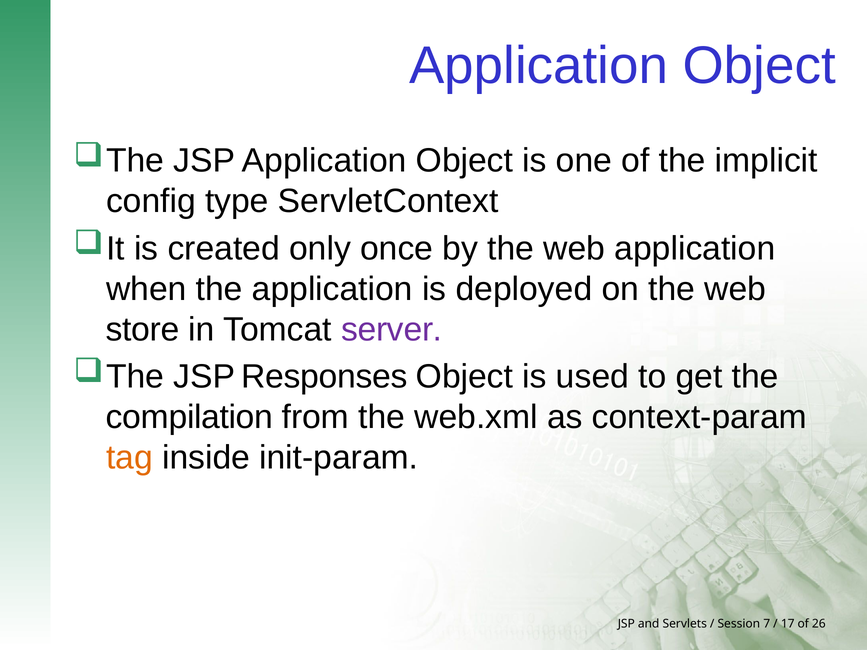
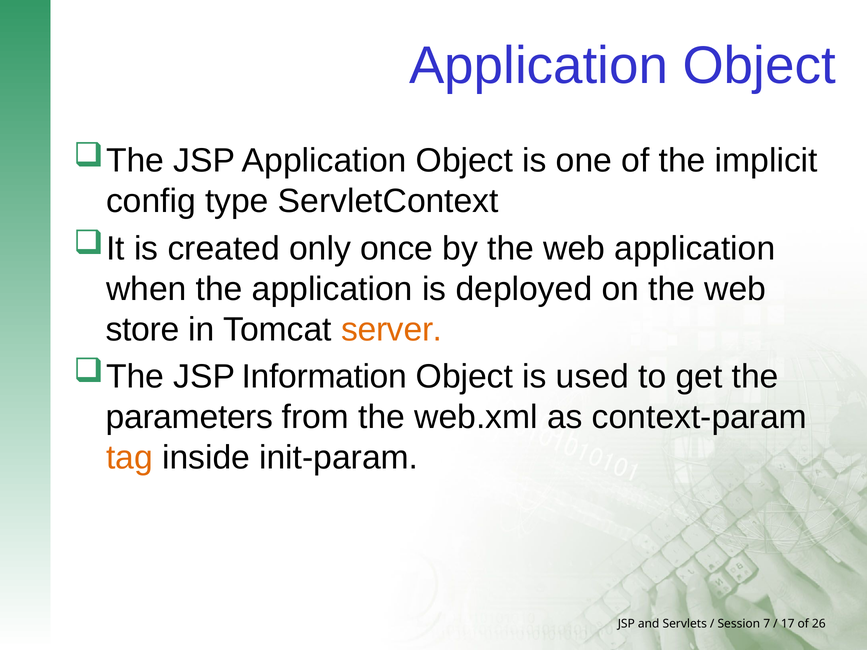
server colour: purple -> orange (392, 330)
Responses: Responses -> Information (324, 377)
compilation: compilation -> parameters (189, 417)
